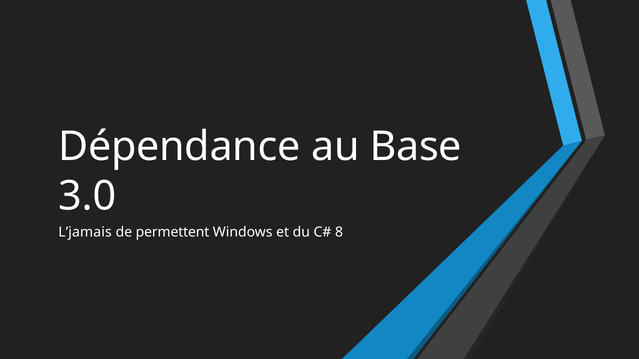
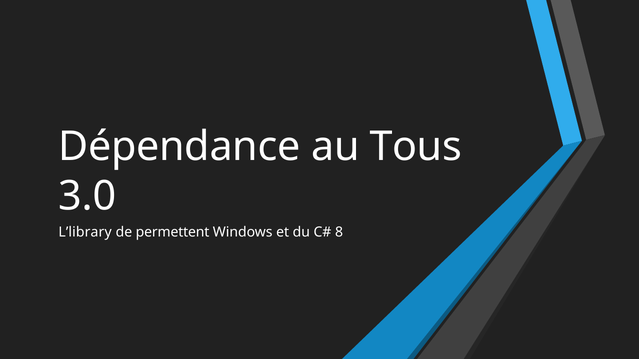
Base: Base -> Tous (416, 147)
L’jamais: L’jamais -> L’library (85, 232)
